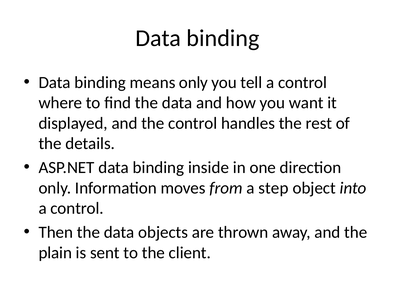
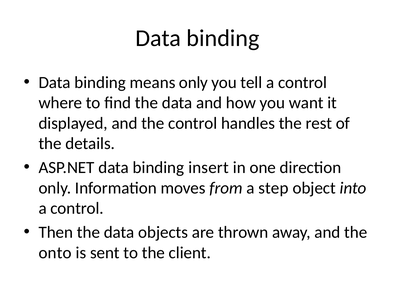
inside: inside -> insert (208, 168)
plain: plain -> onto (55, 253)
